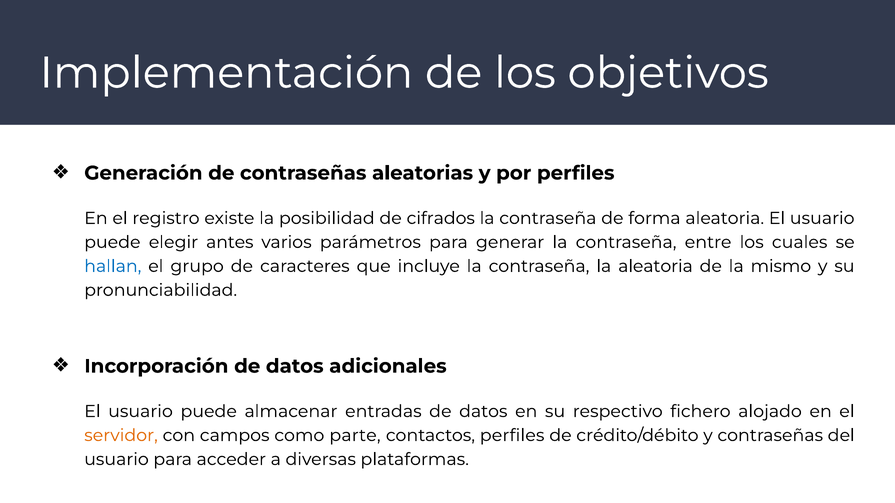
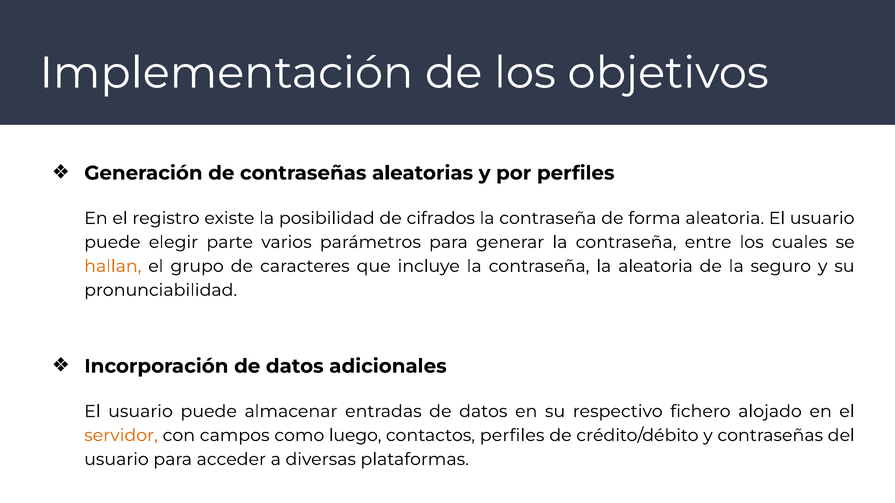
antes: antes -> parte (230, 242)
hallan colour: blue -> orange (113, 266)
mismo: mismo -> seguro (781, 266)
parte: parte -> luego (355, 436)
